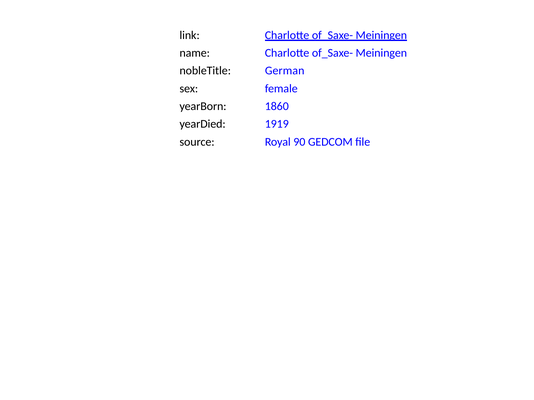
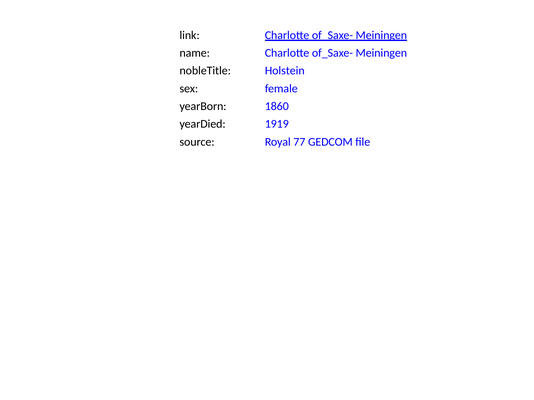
German: German -> Holstein (285, 71)
90: 90 -> 77 (299, 142)
